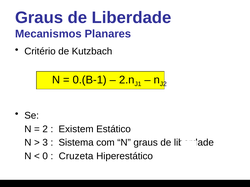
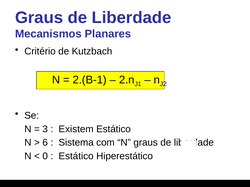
0.(B-1: 0.(B-1 -> 2.(B-1 (90, 80)
2: 2 -> 3 (45, 129)
3: 3 -> 6 (45, 143)
Cruzeta: Cruzeta -> Estático (76, 157)
